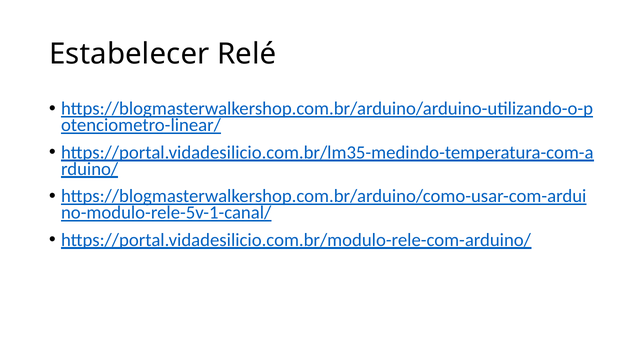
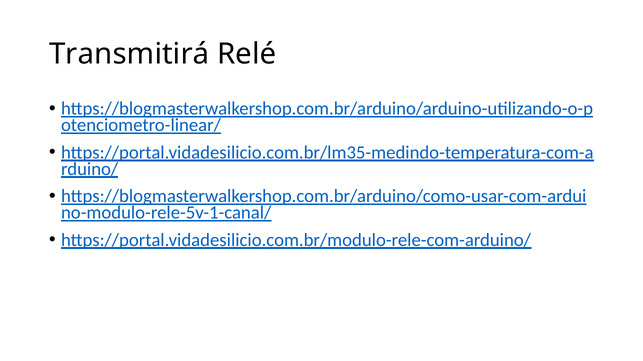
Estabelecer: Estabelecer -> Transmitirá (129, 54)
